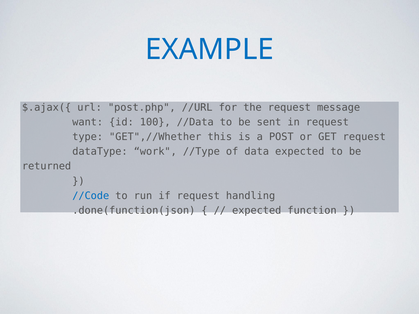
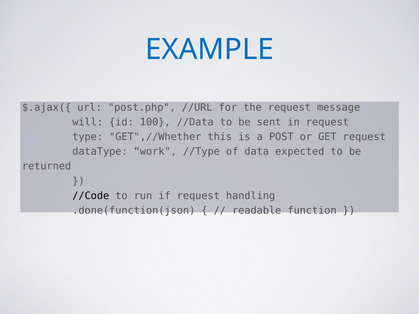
want: want -> will (88, 122)
//Code colour: blue -> black (91, 196)
expected: expected -> readable (257, 211)
